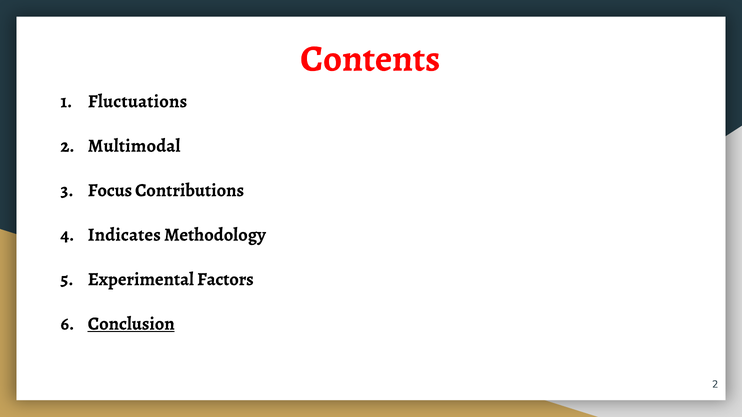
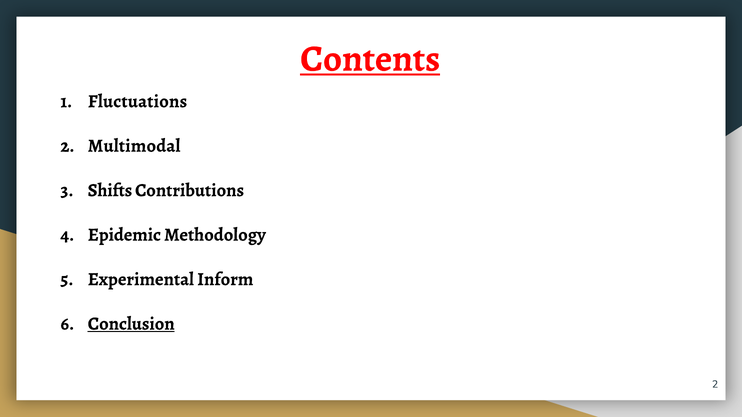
Contents underline: none -> present (370, 58)
Focus: Focus -> Shifts (110, 190)
Indicates: Indicates -> Epidemic (124, 235)
Factors: Factors -> Inform (225, 279)
